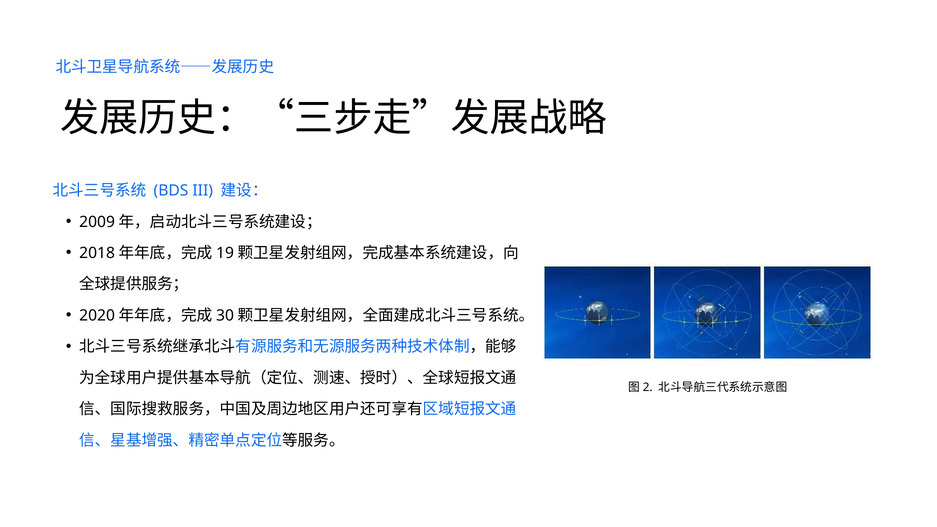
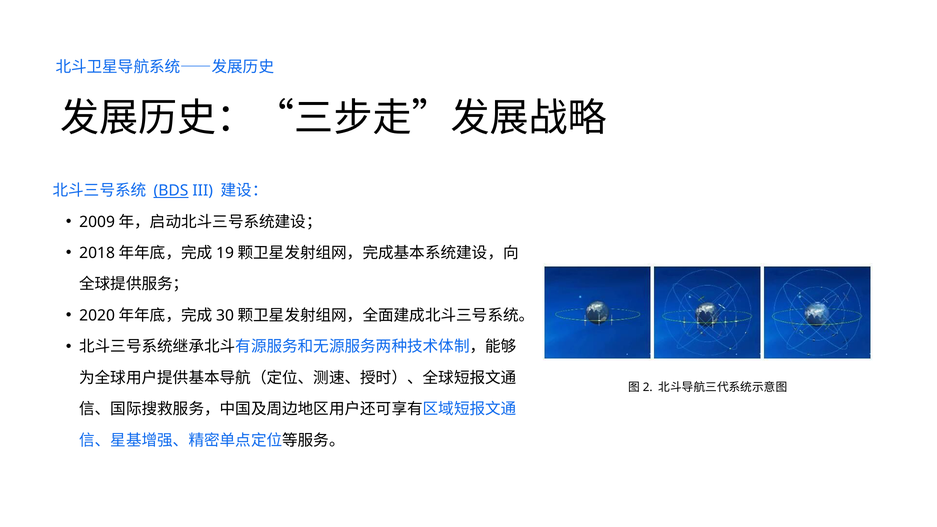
BDS underline: none -> present (171, 191)
